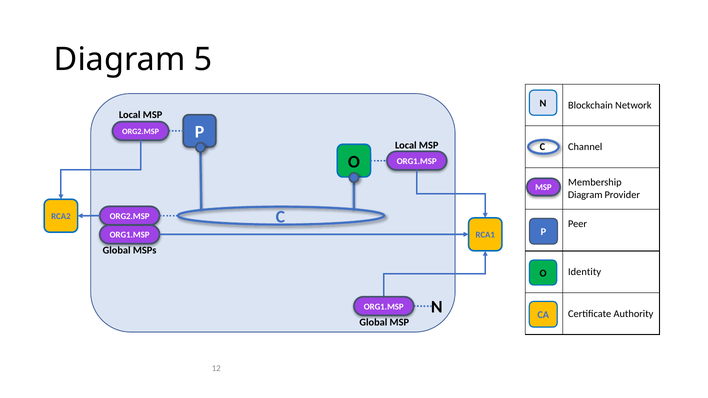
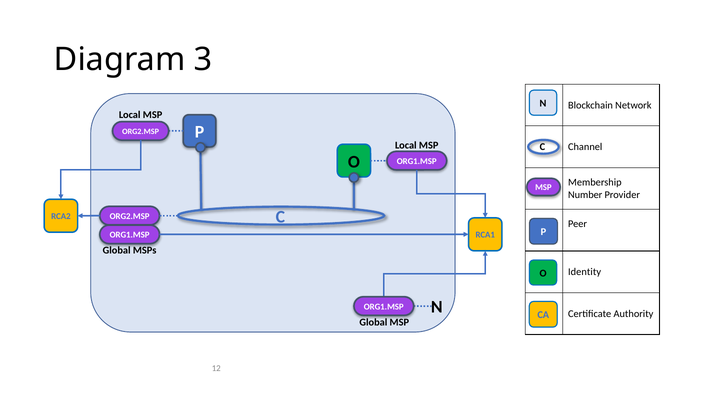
5: 5 -> 3 (203, 59)
Diagram: Diagram -> Number (585, 195)
